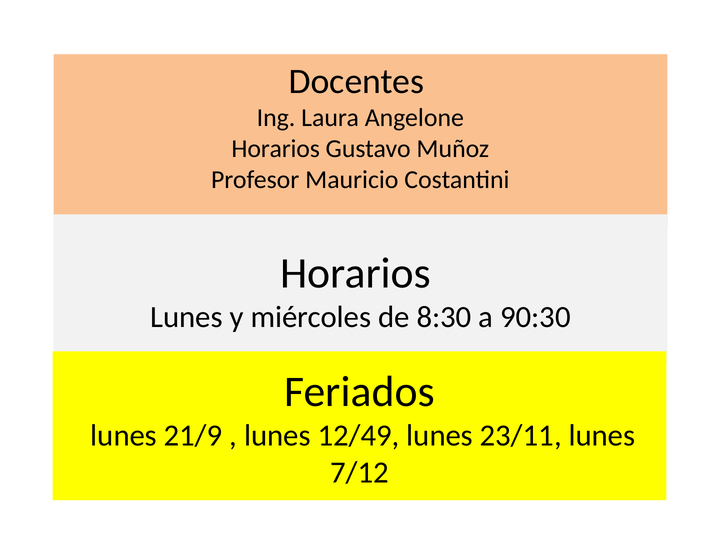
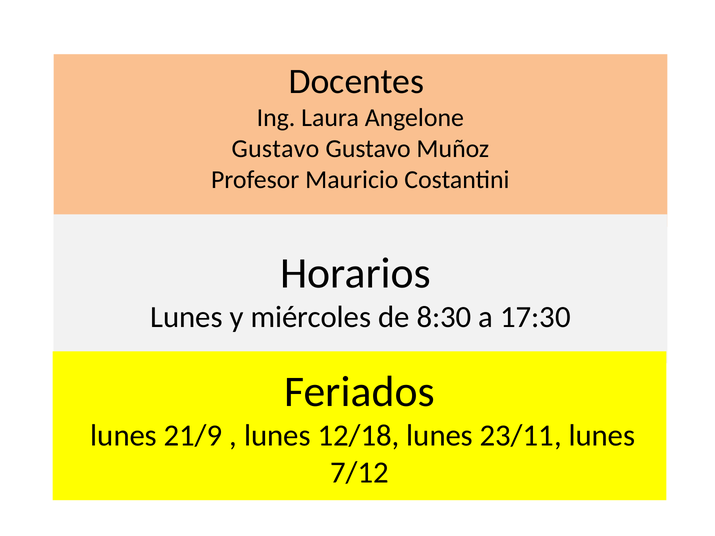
Horarios: Horarios -> Gustavo (275, 149)
90:30: 90:30 -> 17:30 (535, 317)
12/49: 12/49 -> 12/18 (359, 436)
